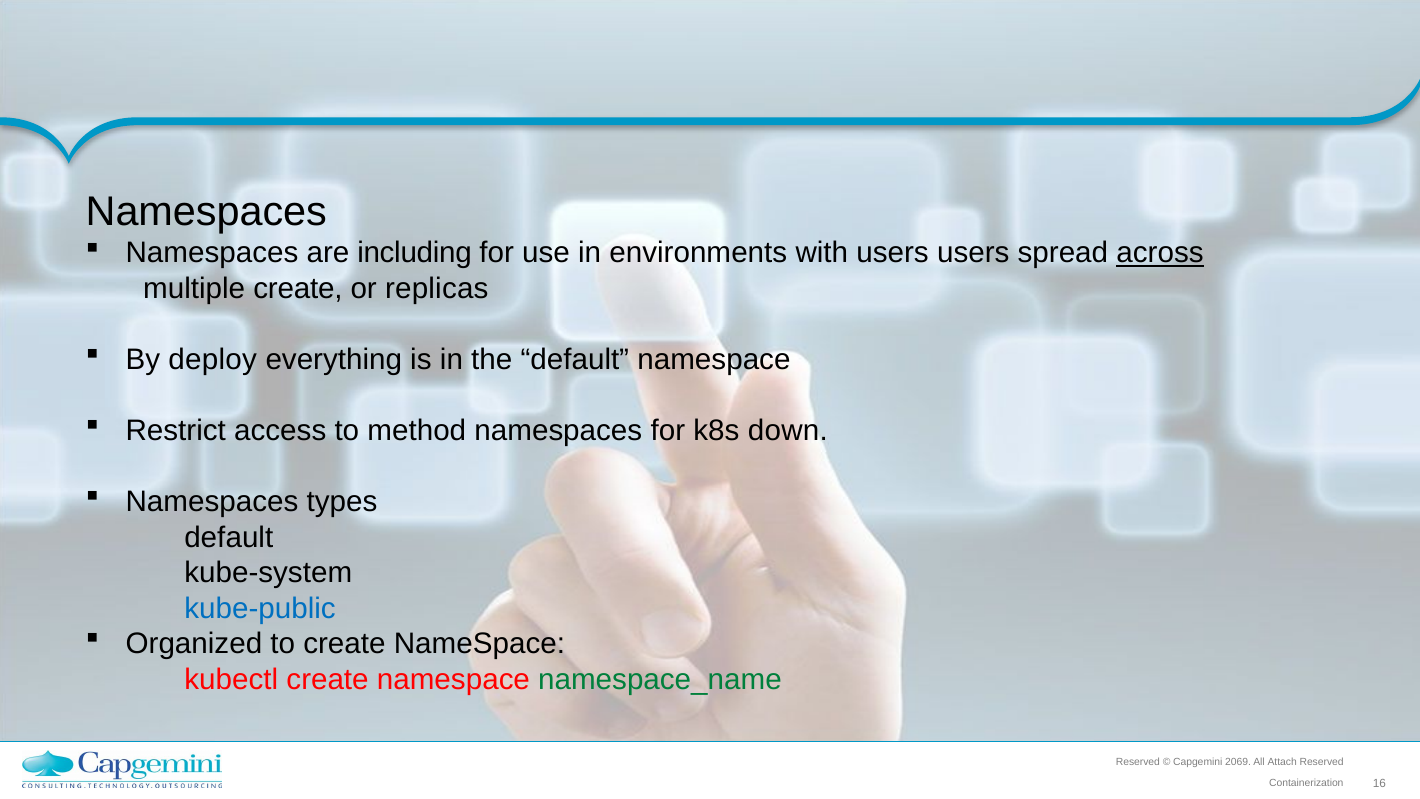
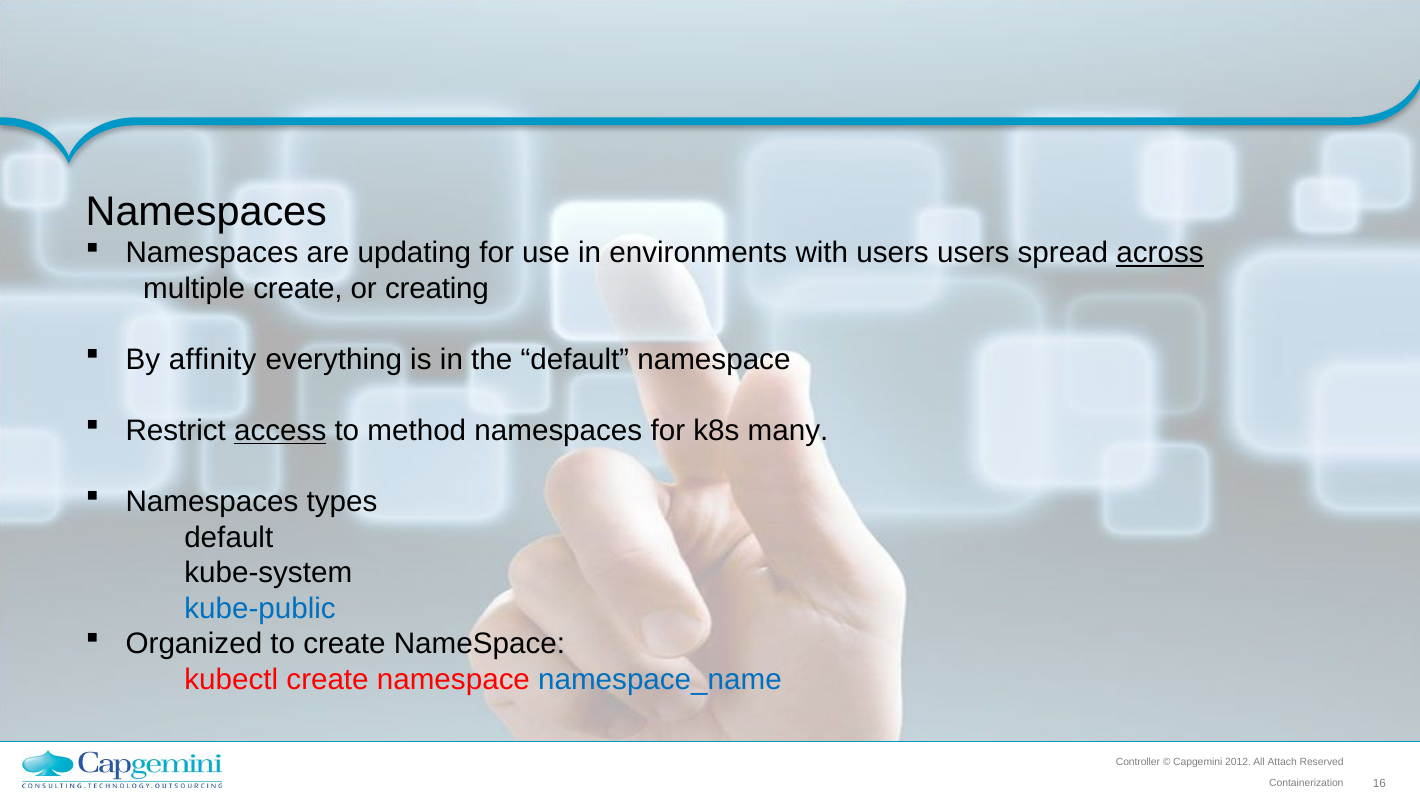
including: including -> updating (414, 253)
replicas: replicas -> creating (437, 289)
deploy: deploy -> affinity (213, 360)
access underline: none -> present (280, 431)
down: down -> many (788, 431)
namespace_name colour: green -> blue (660, 679)
Reserved: Reserved -> Controller (1138, 761)
2069: 2069 -> 2012 (1238, 761)
